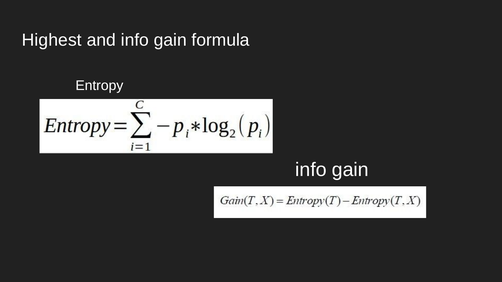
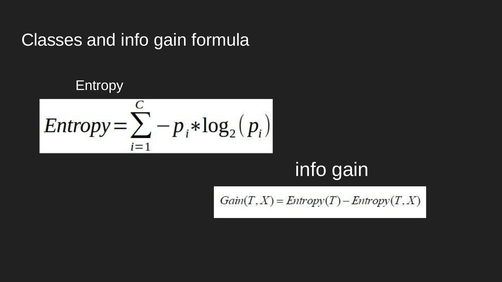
Highest: Highest -> Classes (52, 40)
